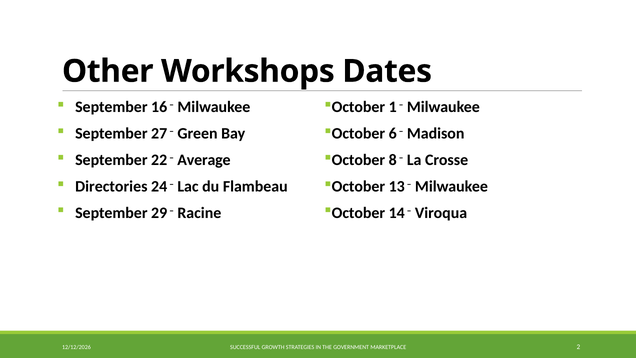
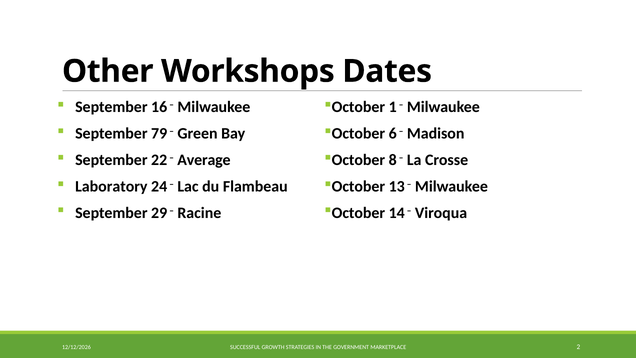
27: 27 -> 79 (159, 134)
Directories: Directories -> Laboratory (111, 186)
